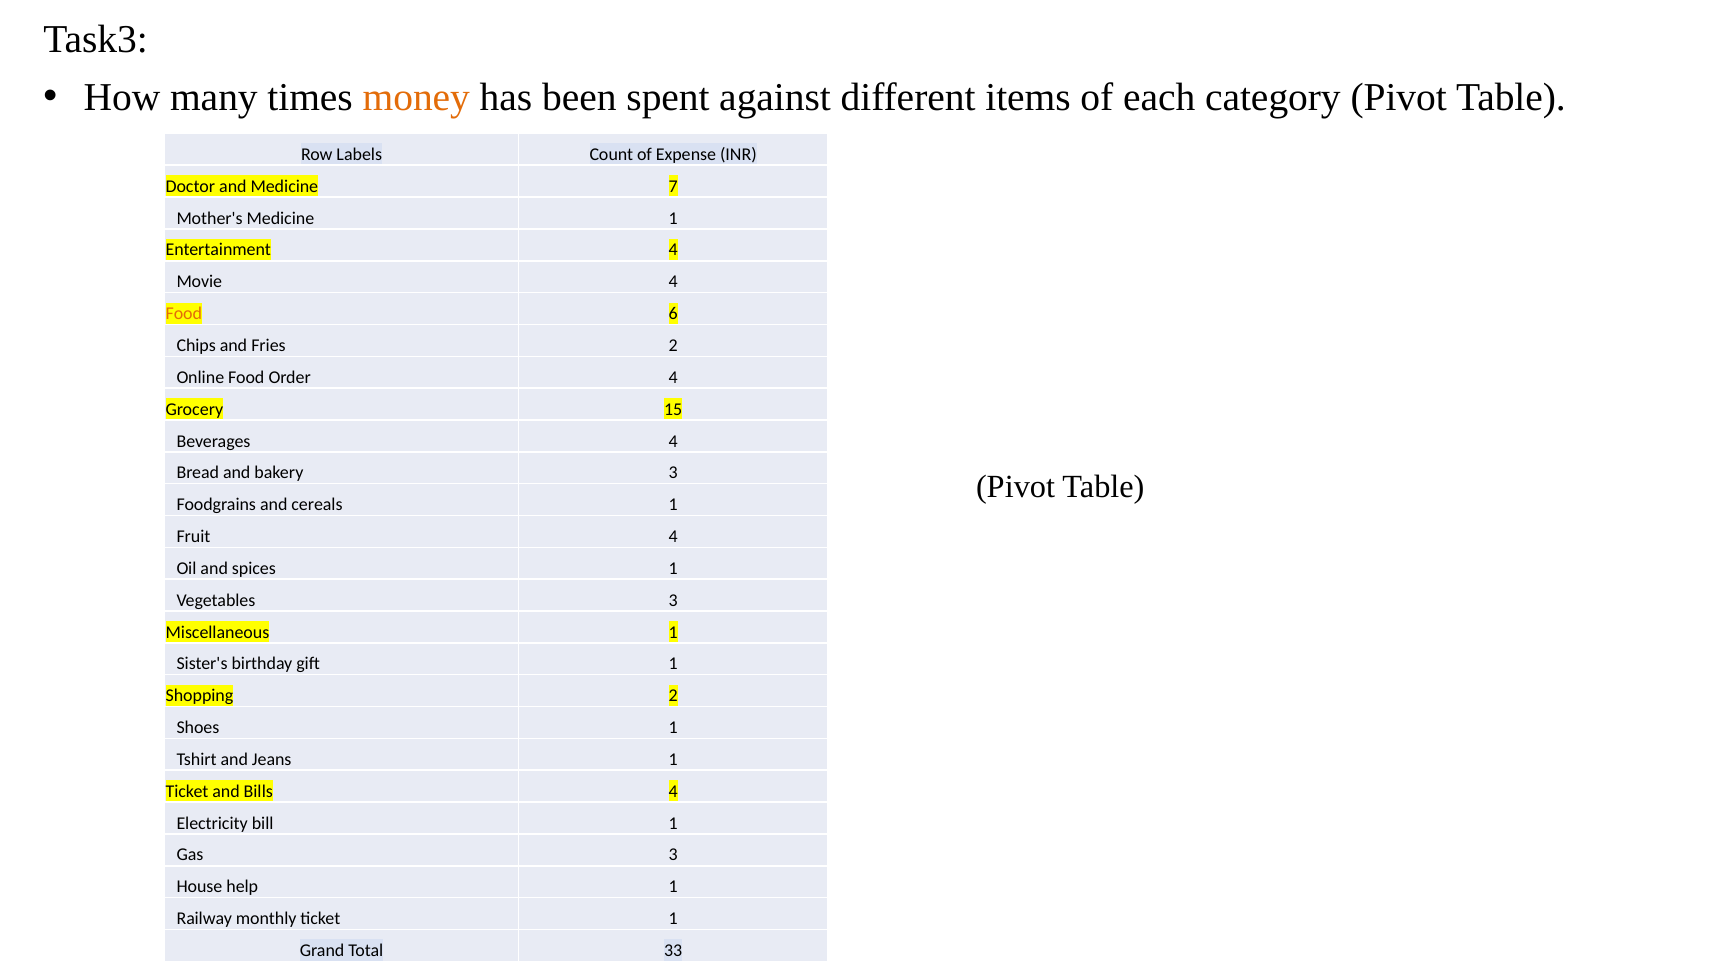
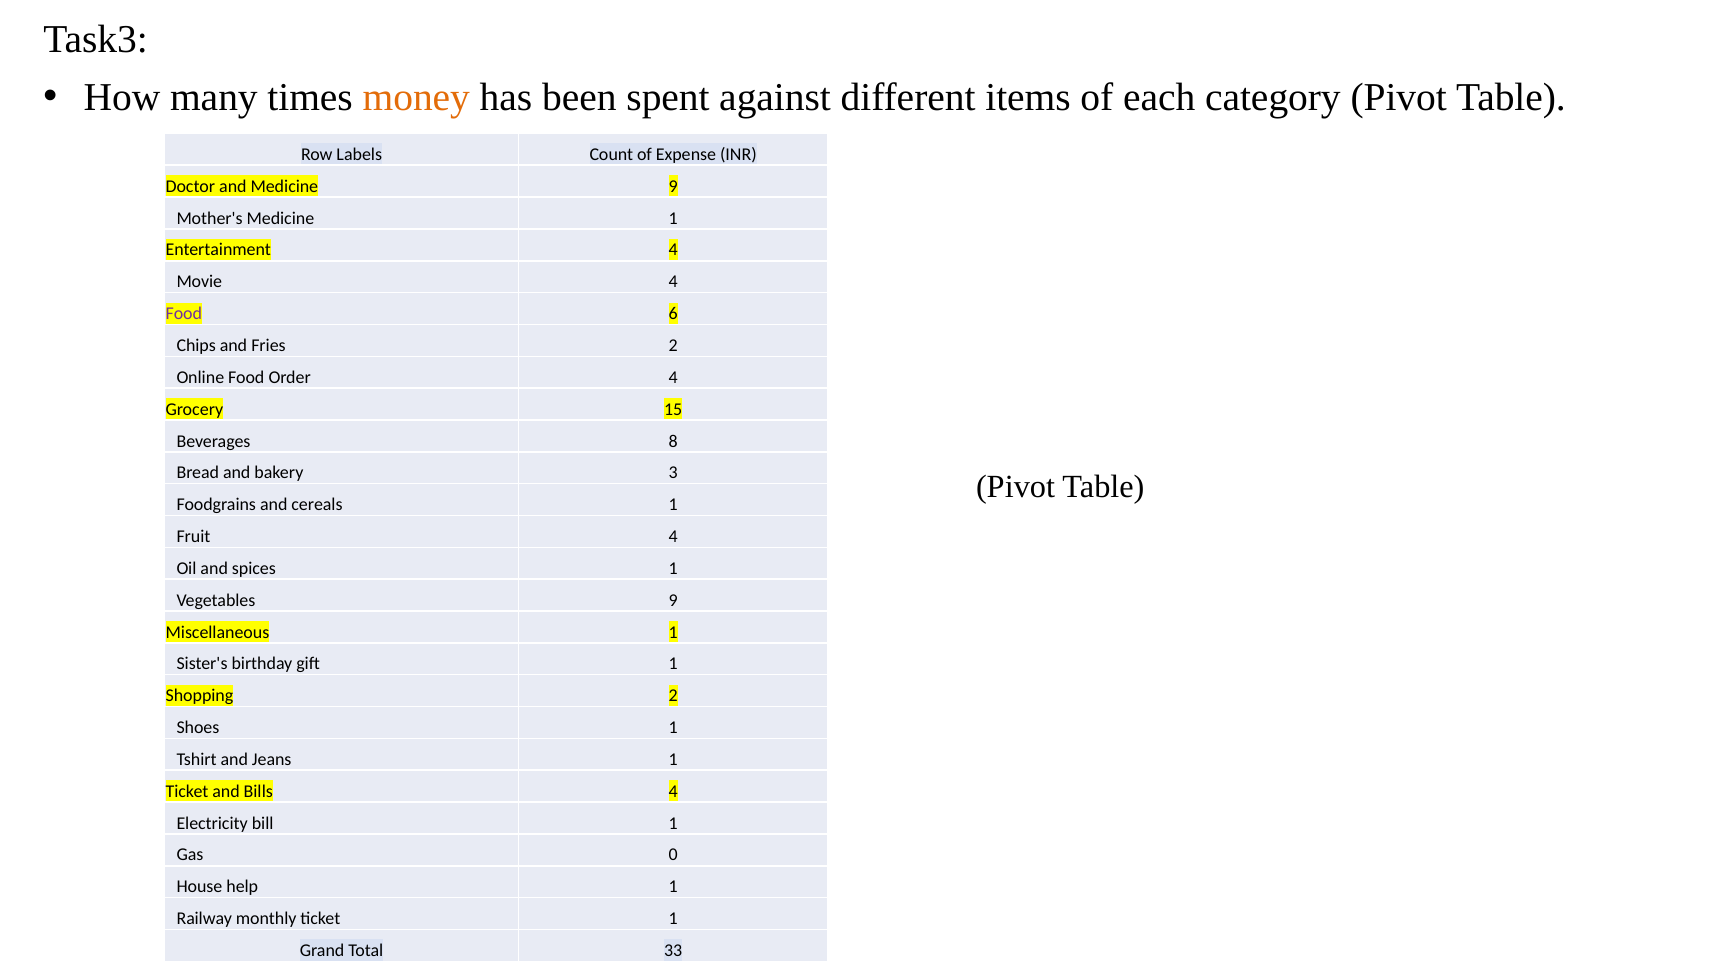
Medicine 7: 7 -> 9 (673, 186)
Food colour: orange -> purple (184, 314)
Beverages 4: 4 -> 8 (673, 441)
Vegetables 3: 3 -> 9 (673, 601)
Gas 3: 3 -> 0 (673, 856)
